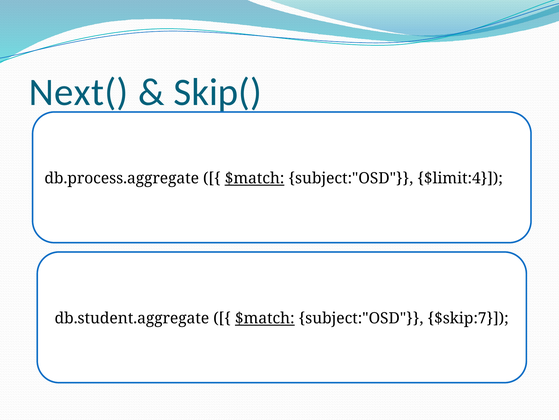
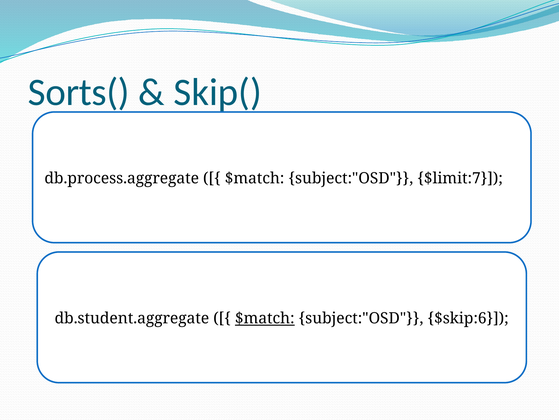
Next(: Next( -> Sorts( (79, 92)
$match underline: present -> none (255, 178)
$limit:4: $limit:4 -> $limit:7 (460, 178)
$skip:7: $skip:7 -> $skip:6 (468, 318)
